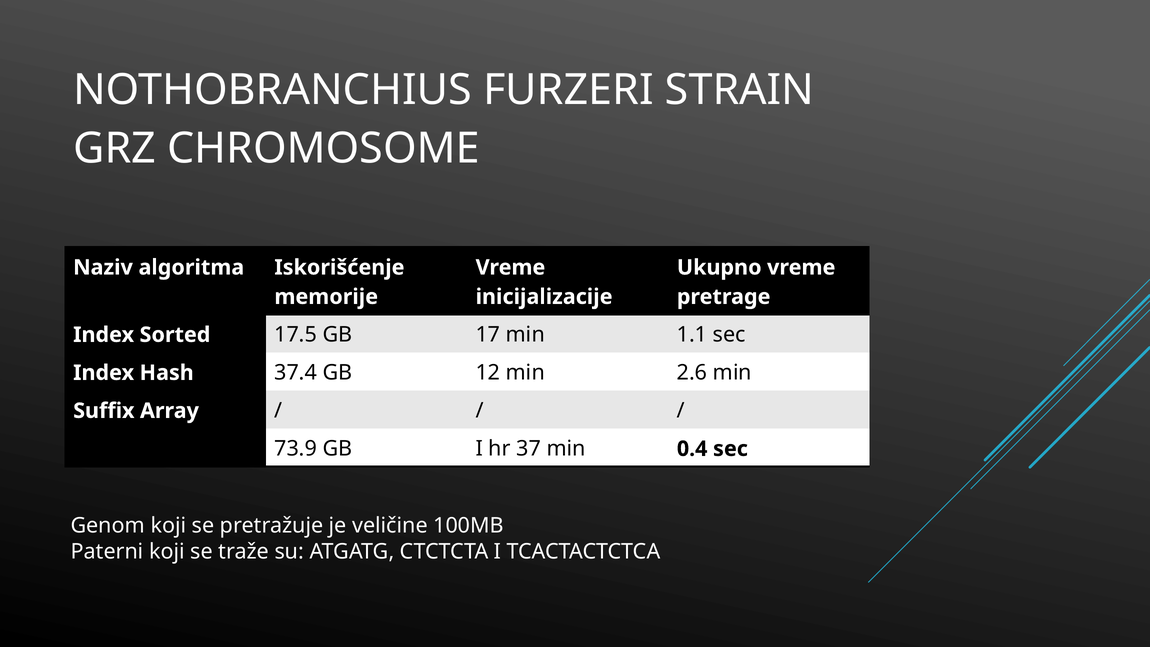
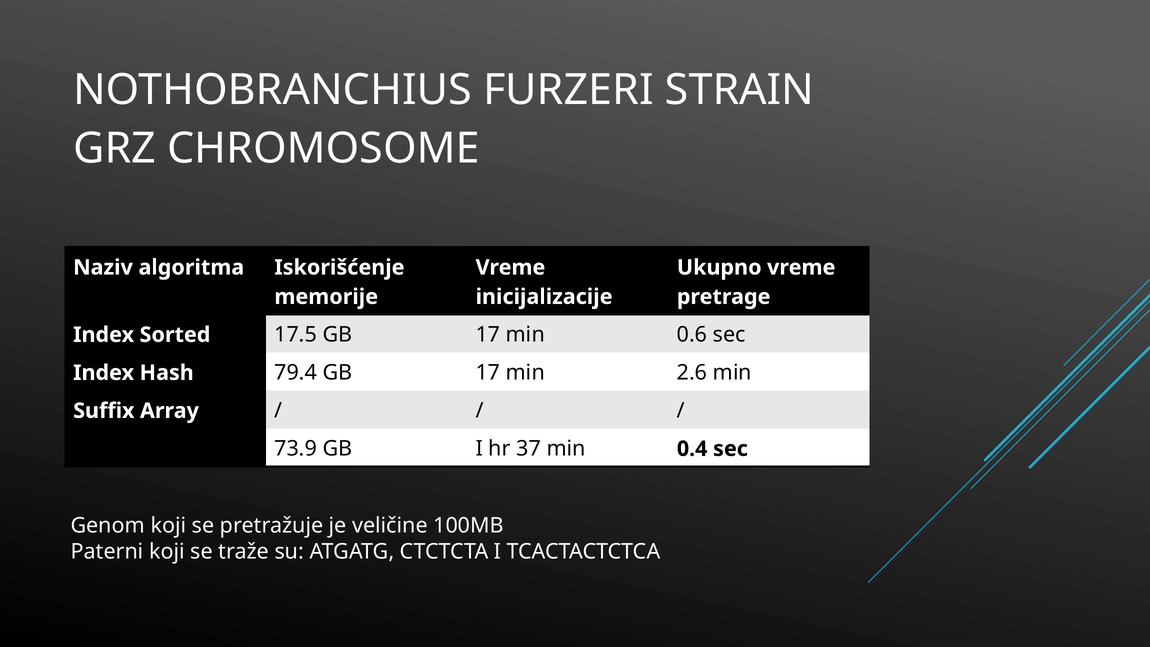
1.1: 1.1 -> 0.6 (692, 335)
37.4: 37.4 -> 79.4 (296, 373)
12: 12 -> 17 (488, 373)
